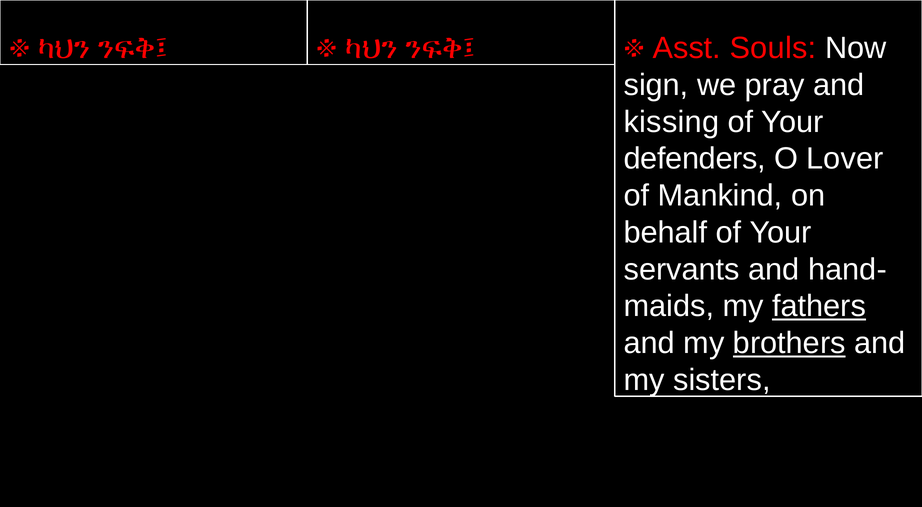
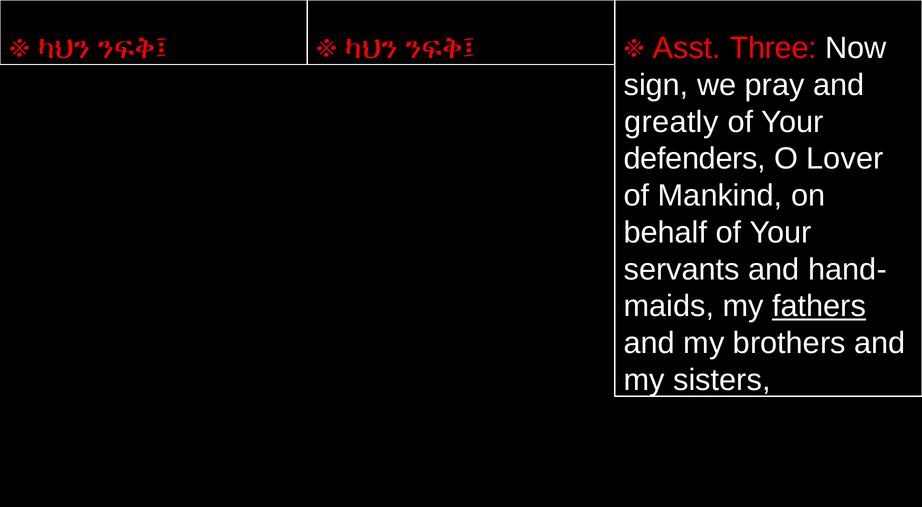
Souls: Souls -> Three (773, 48)
kissing: kissing -> greatly (671, 122)
brothers underline: present -> none (789, 343)
